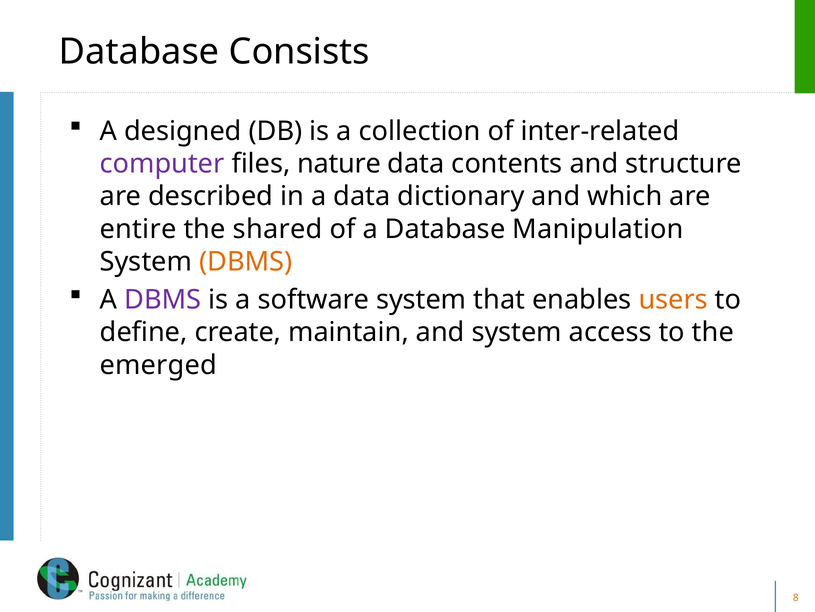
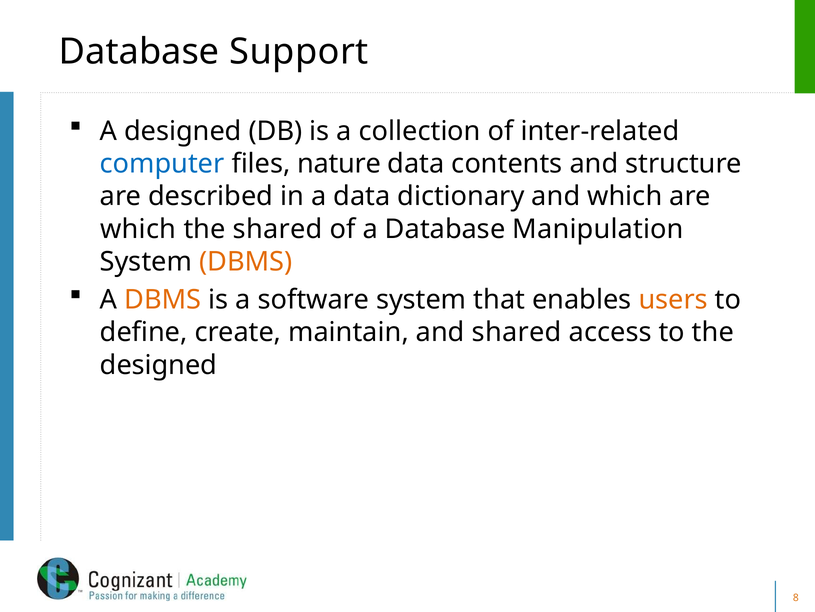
Consists: Consists -> Support (299, 52)
computer colour: purple -> blue (162, 164)
entire: entire -> which (138, 229)
DBMS colour: purple -> orange (163, 299)
and system: system -> shared (517, 332)
emerged: emerged -> designed (158, 365)
